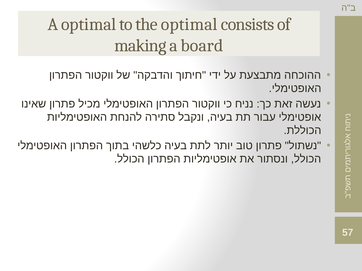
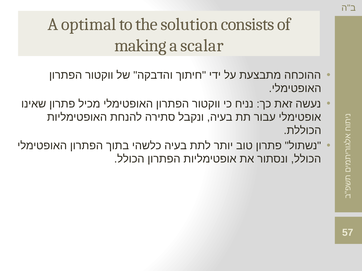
the optimal: optimal -> solution (189, 24)
board: board -> scalar (202, 46)
